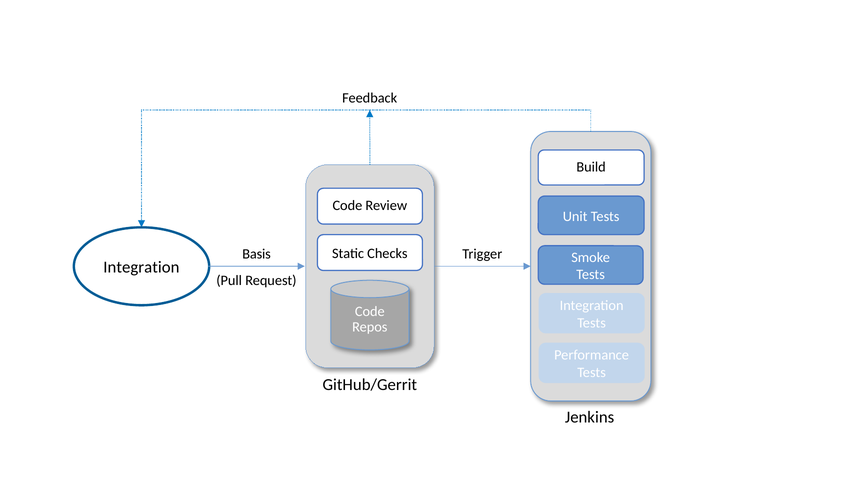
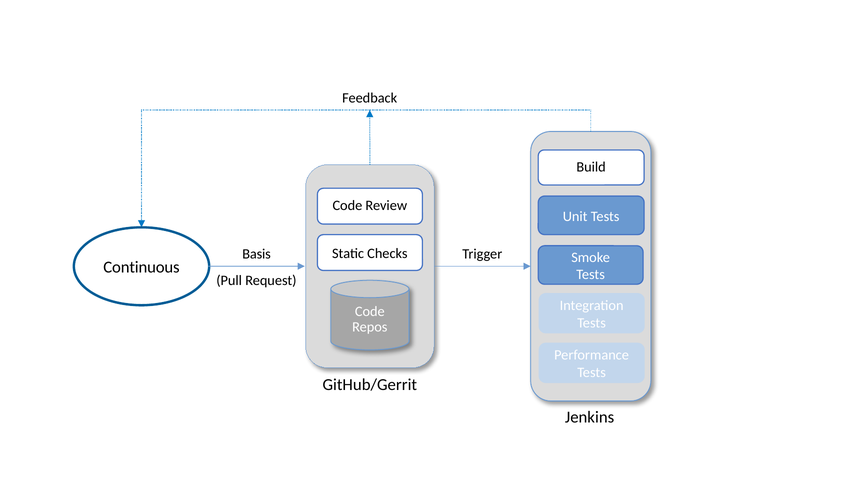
Integration: Integration -> Continuous (141, 267)
